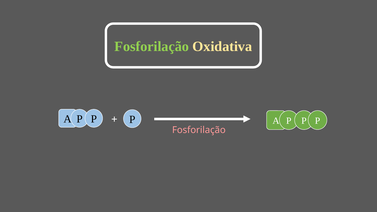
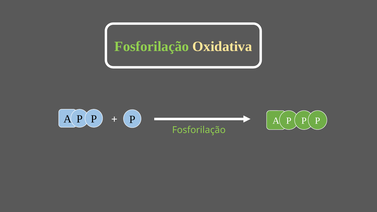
Fosforilação colour: pink -> light green (199, 130)
